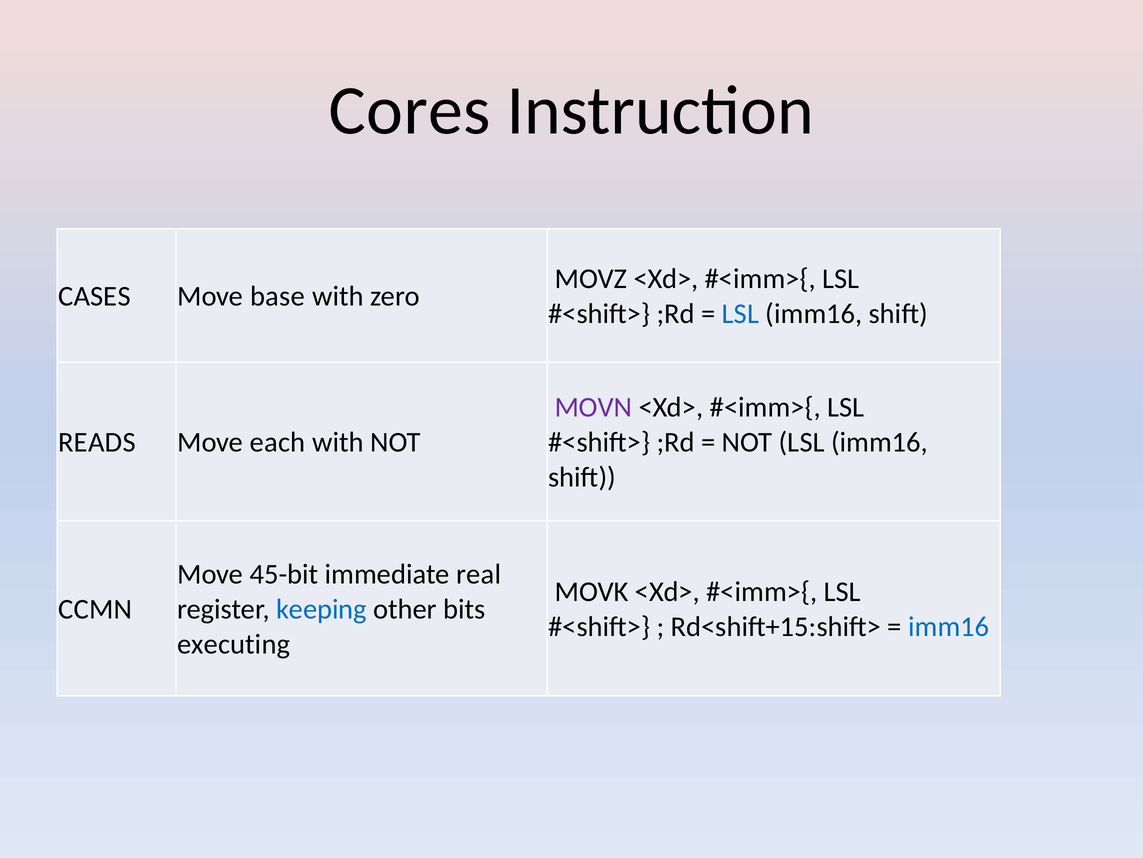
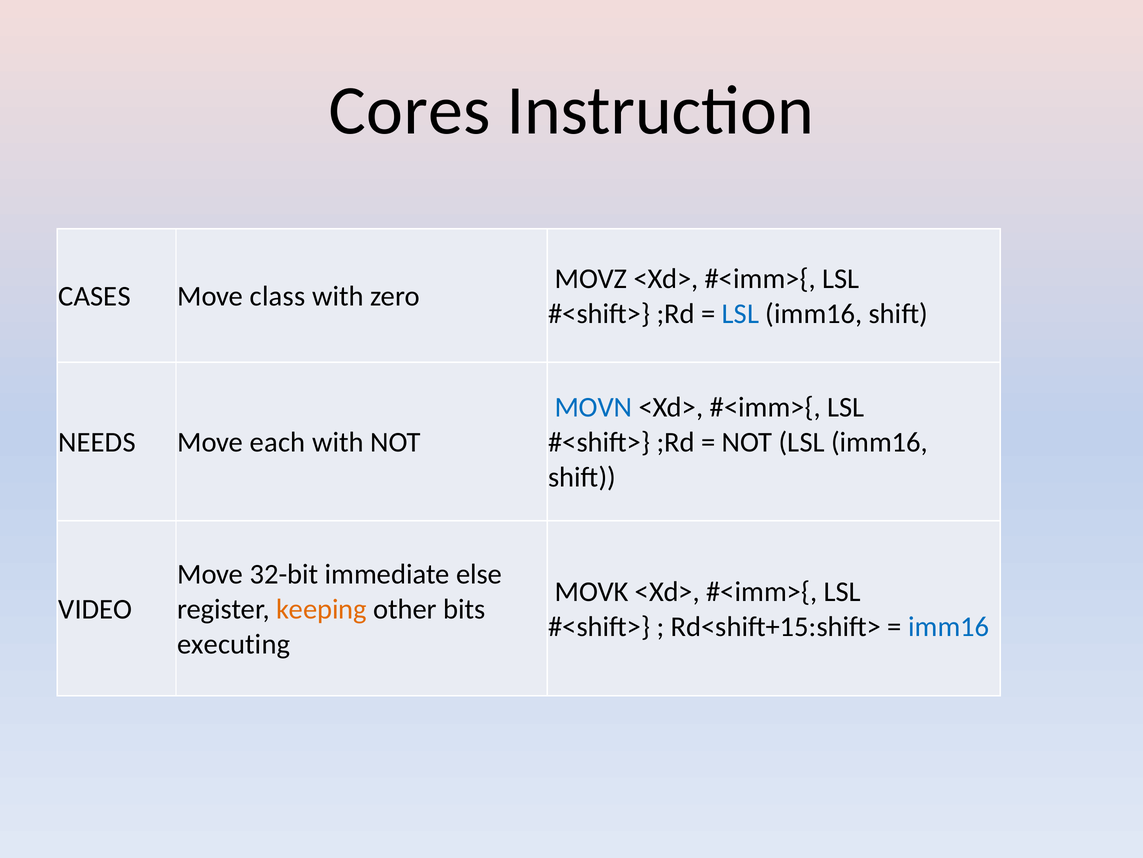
base: base -> class (278, 296)
MOVN colour: purple -> blue (593, 407)
READS: READS -> NEEDS (97, 442)
45-bit: 45-bit -> 32-bit (284, 574)
real: real -> else (479, 574)
CCMN: CCMN -> VIDEO (95, 609)
keeping colour: blue -> orange (321, 609)
